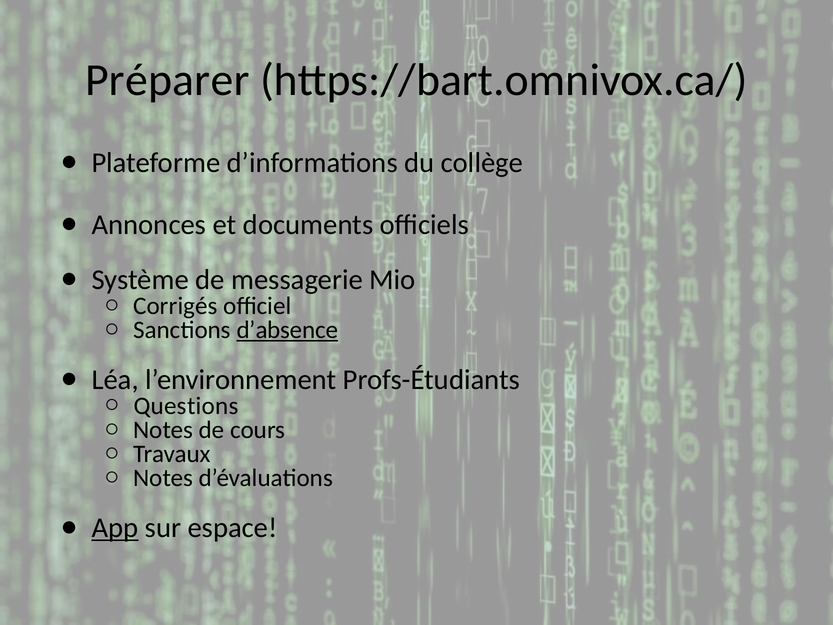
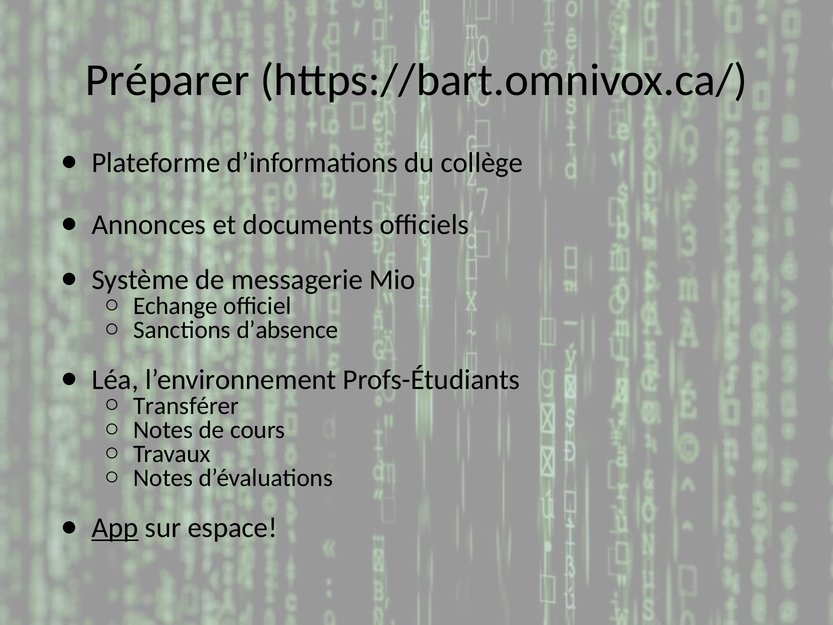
Corrigés: Corrigés -> Echange (175, 306)
d’absence underline: present -> none (287, 330)
Questions: Questions -> Transférer (186, 406)
